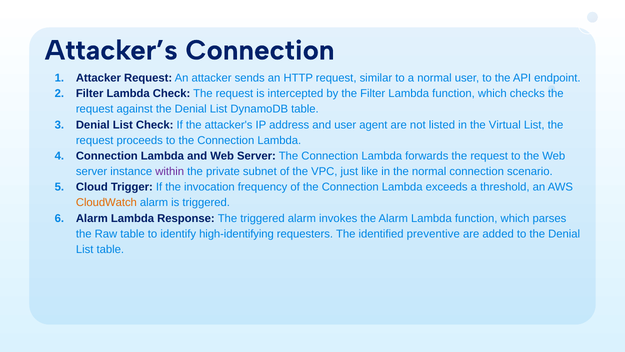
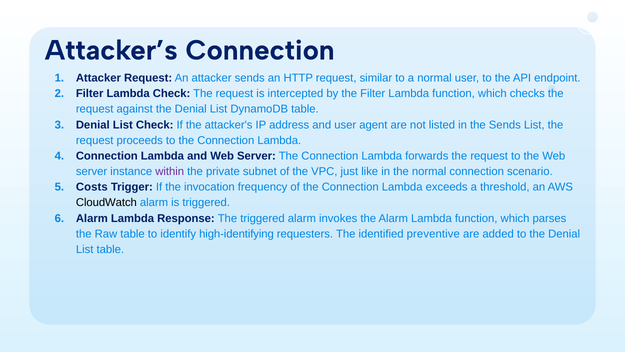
the Virtual: Virtual -> Sends (505, 125)
Cloud: Cloud -> Costs (92, 187)
CloudWatch colour: orange -> black (106, 203)
